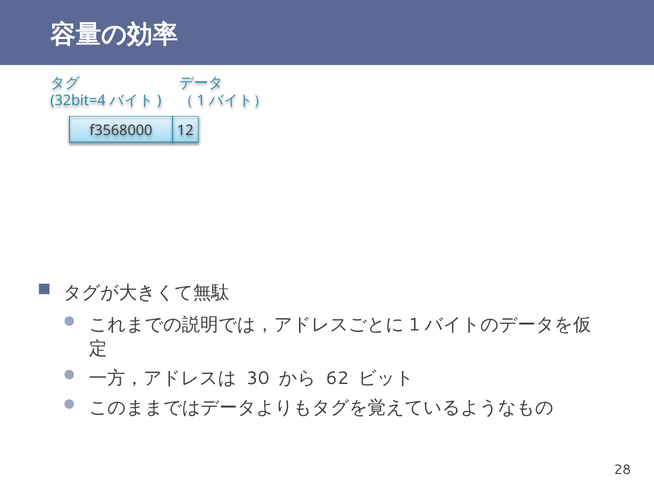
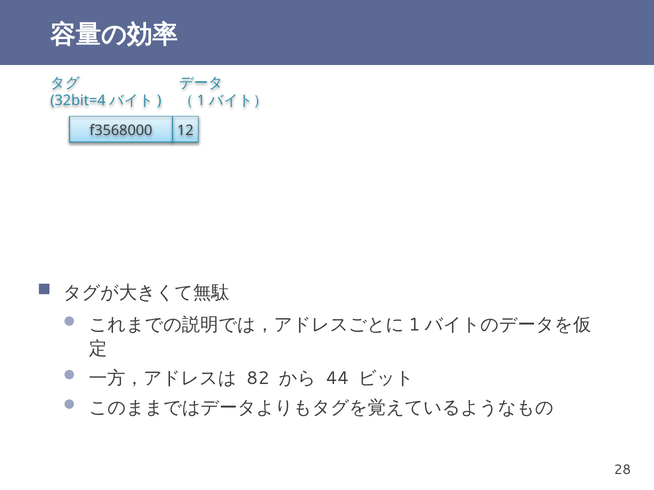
30: 30 -> 82 (258, 379)
62: 62 -> 44 (337, 379)
